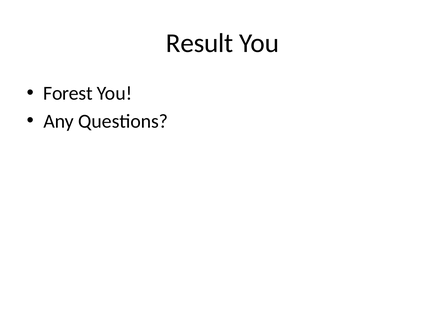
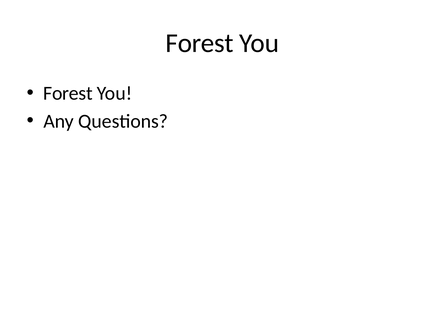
Result: Result -> Forest (200, 43)
